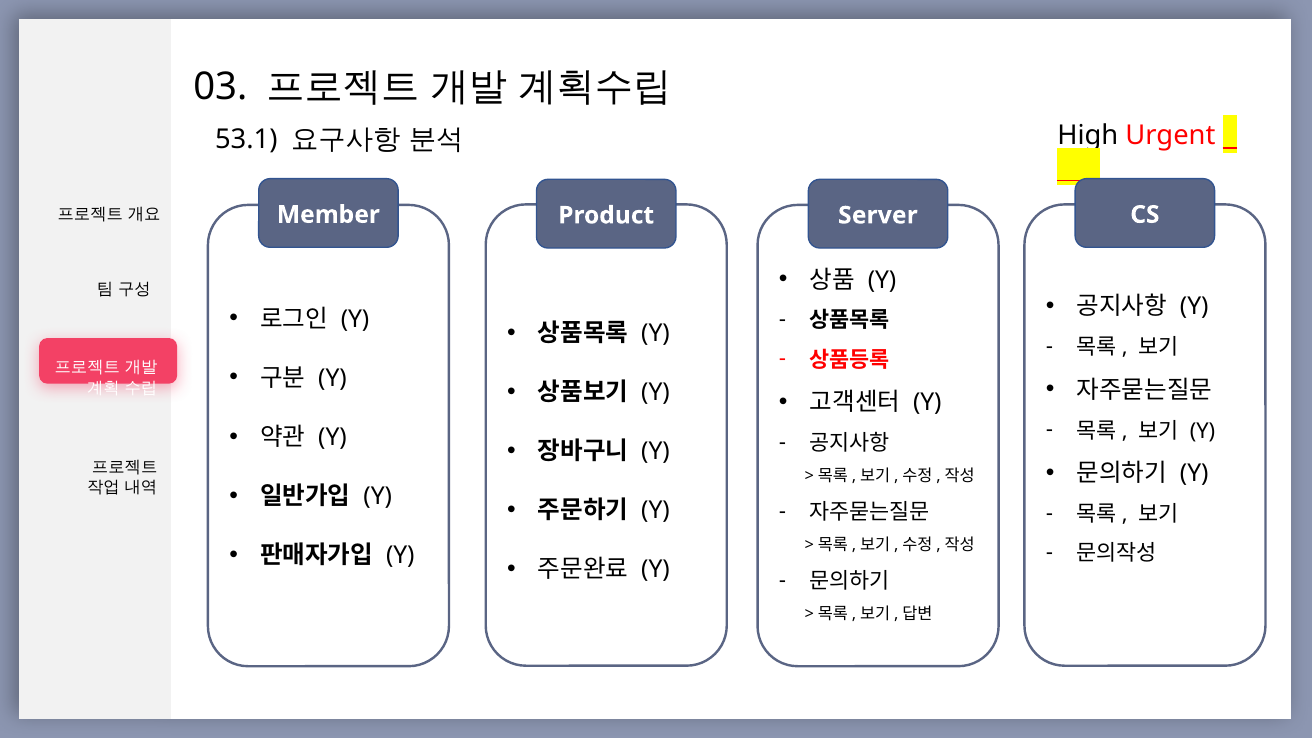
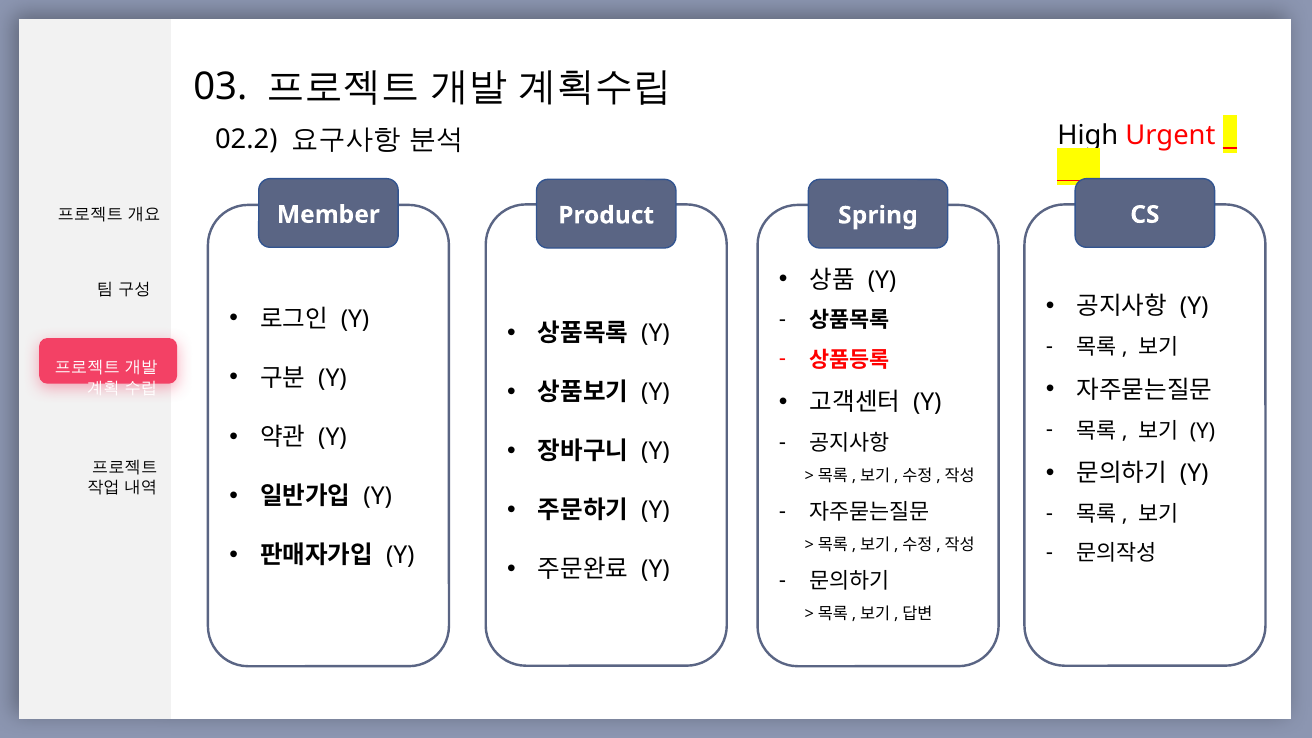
53.1: 53.1 -> 02.2 (246, 139)
Server: Server -> Spring (878, 215)
